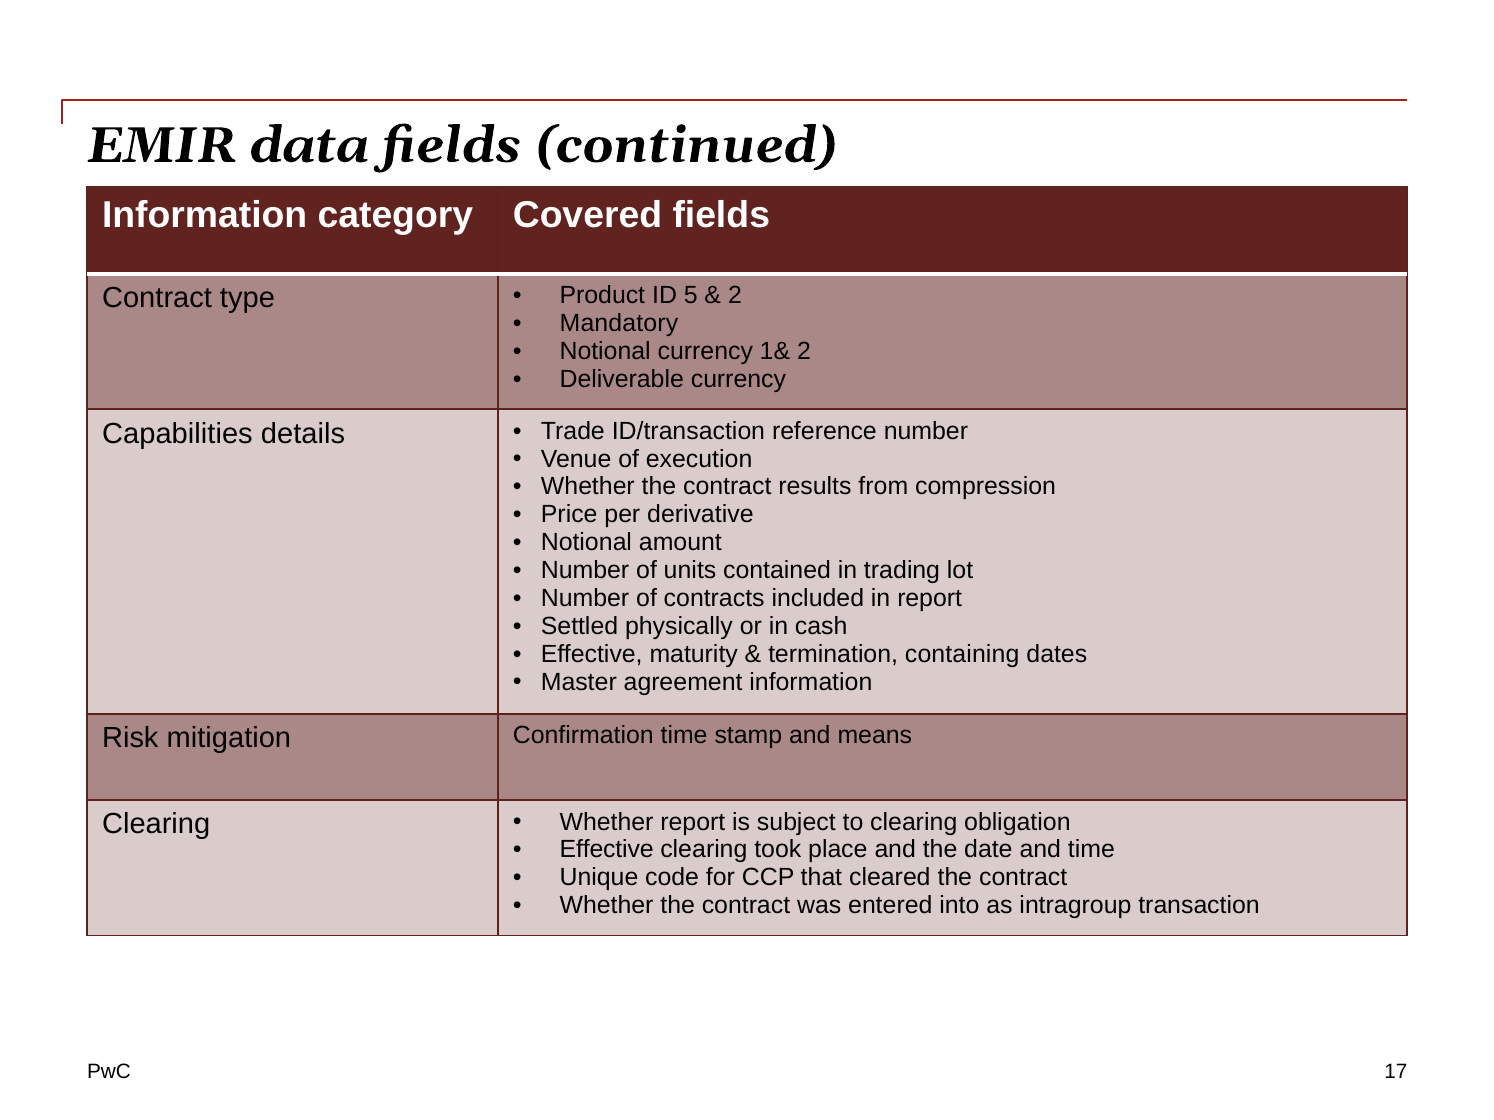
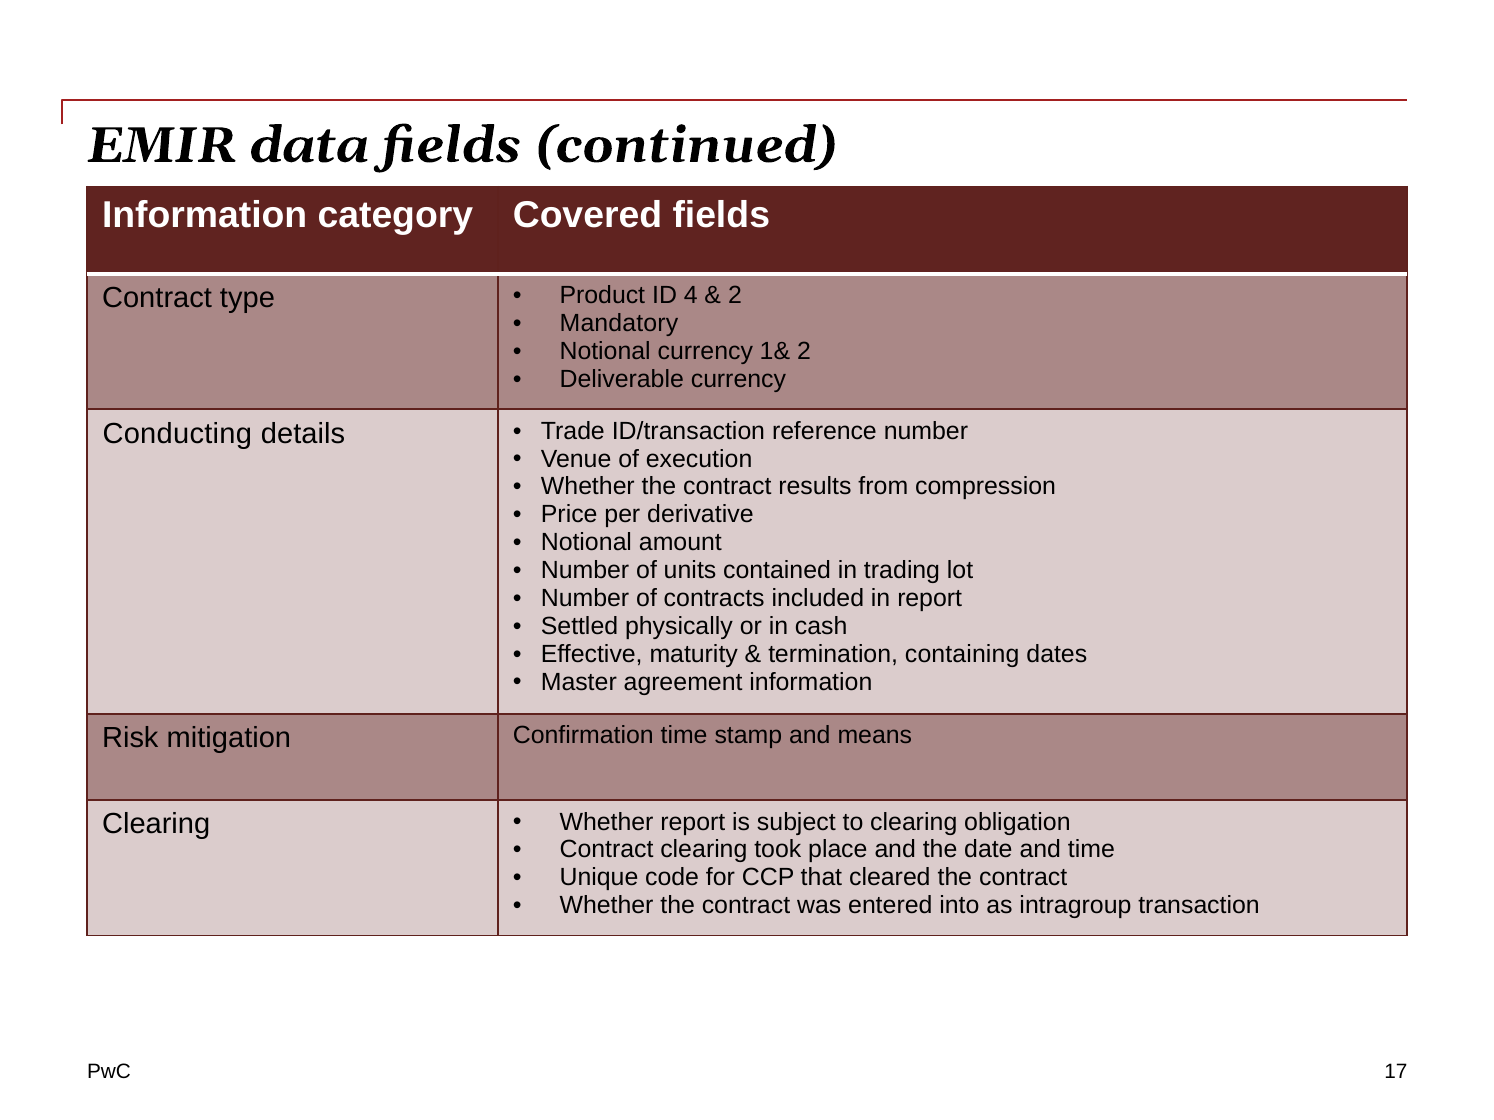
5: 5 -> 4 (691, 296)
Capabilities: Capabilities -> Conducting (177, 434)
Effective: Effective -> Contract (607, 850)
